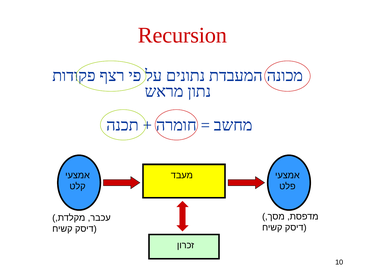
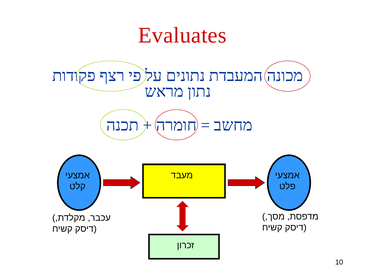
Recursion: Recursion -> Evaluates (182, 35)
